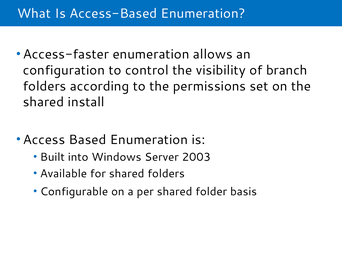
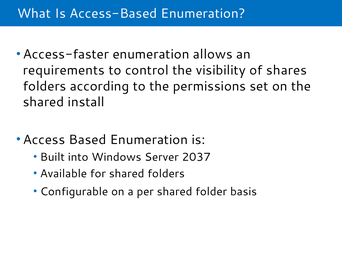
configuration: configuration -> requirements (64, 70)
branch: branch -> shares (287, 70)
2003: 2003 -> 2037 (196, 158)
